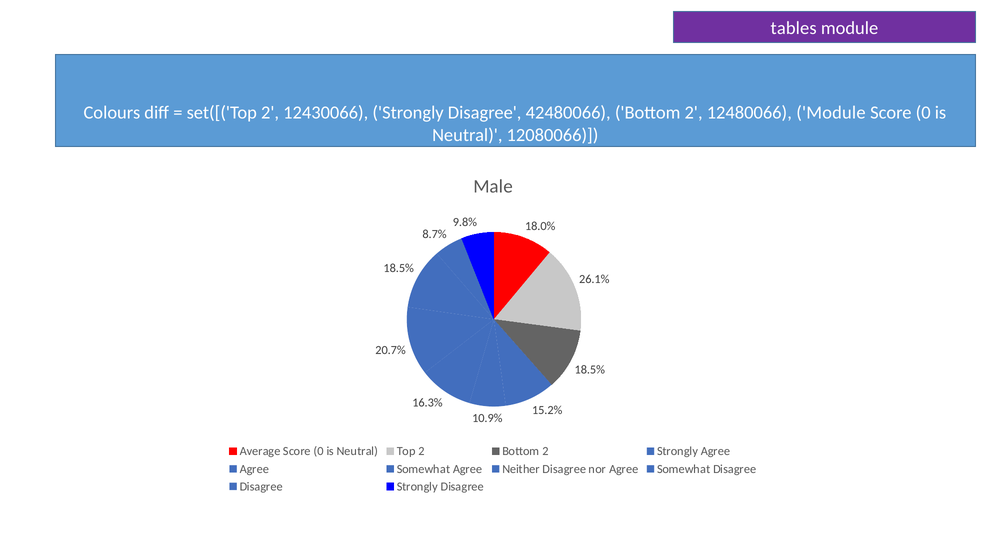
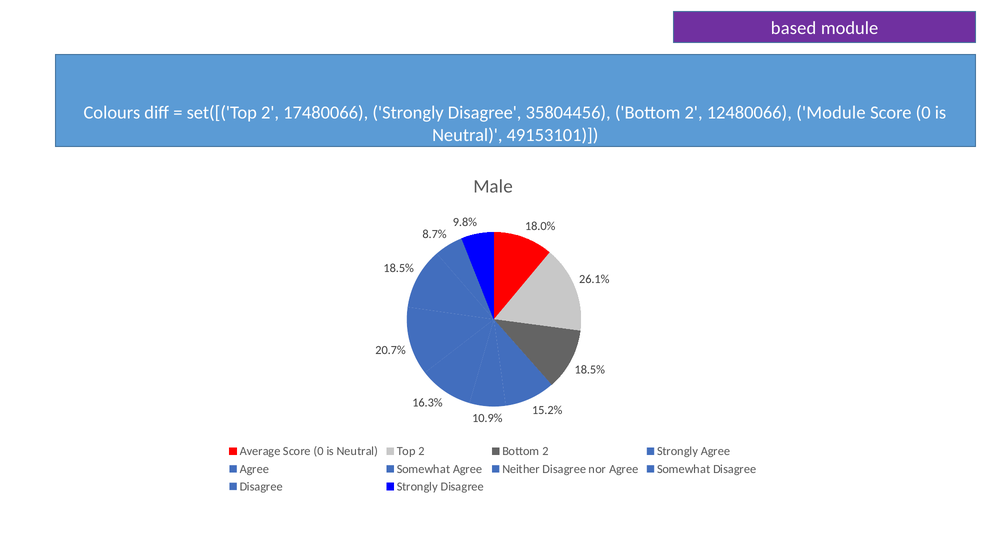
tables: tables -> based (794, 28)
12430066: 12430066 -> 17480066 (326, 113)
42480066: 42480066 -> 35804456 (568, 113)
12080066: 12080066 -> 49153101 (552, 135)
